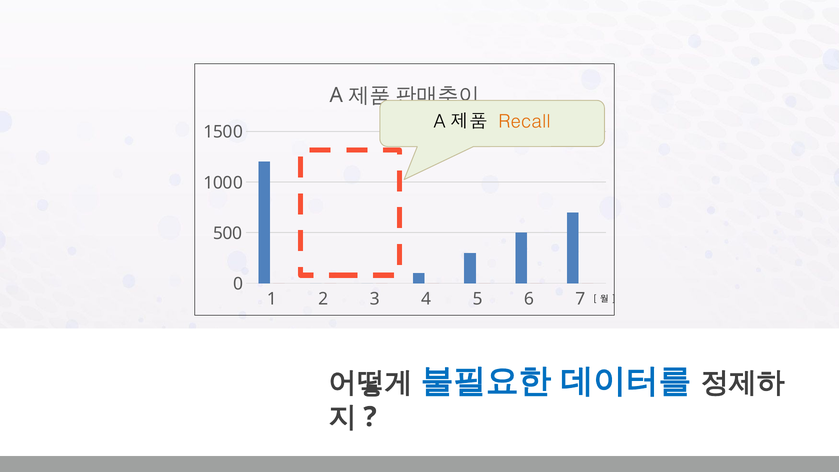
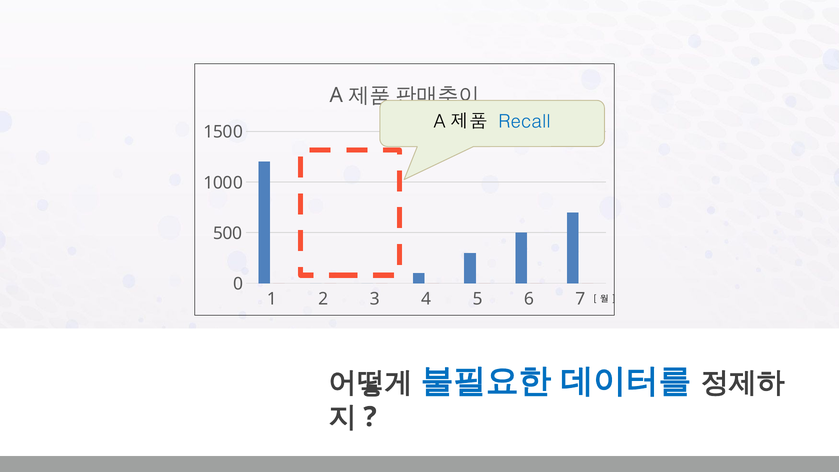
Recall colour: orange -> blue (524, 122)
